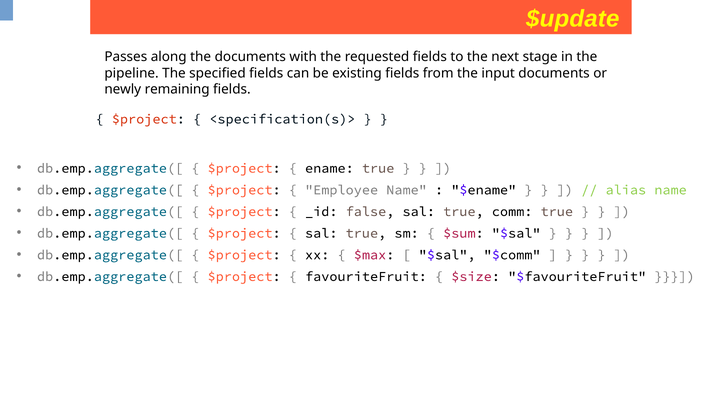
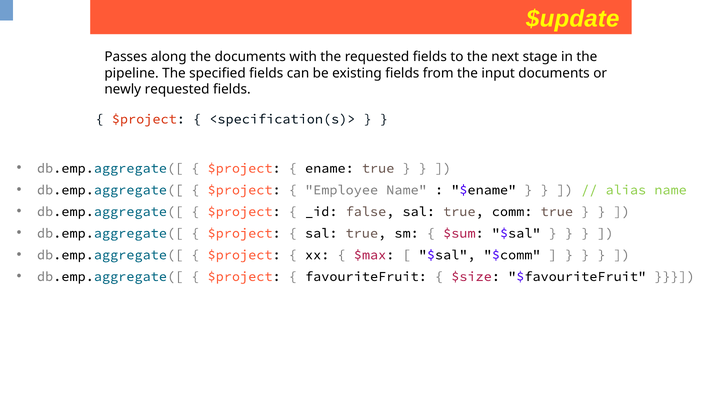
newly remaining: remaining -> requested (177, 89)
